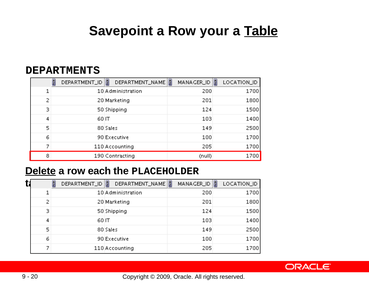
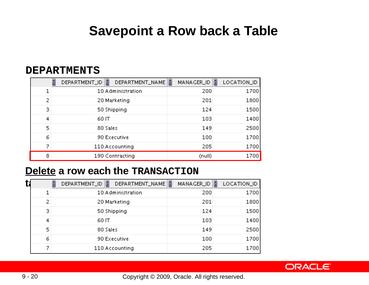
your: your -> back (215, 31)
Table underline: present -> none (261, 31)
PLACEHOLDER: PLACEHOLDER -> TRANSACTION (165, 171)
